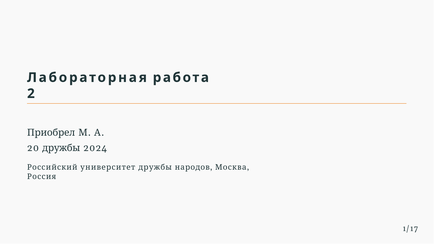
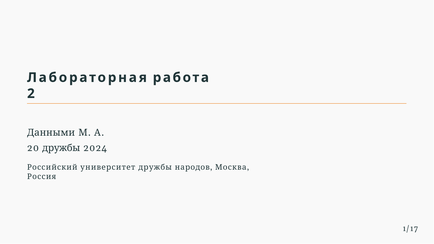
Приобрел: Приобрел -> Данными (51, 133)
